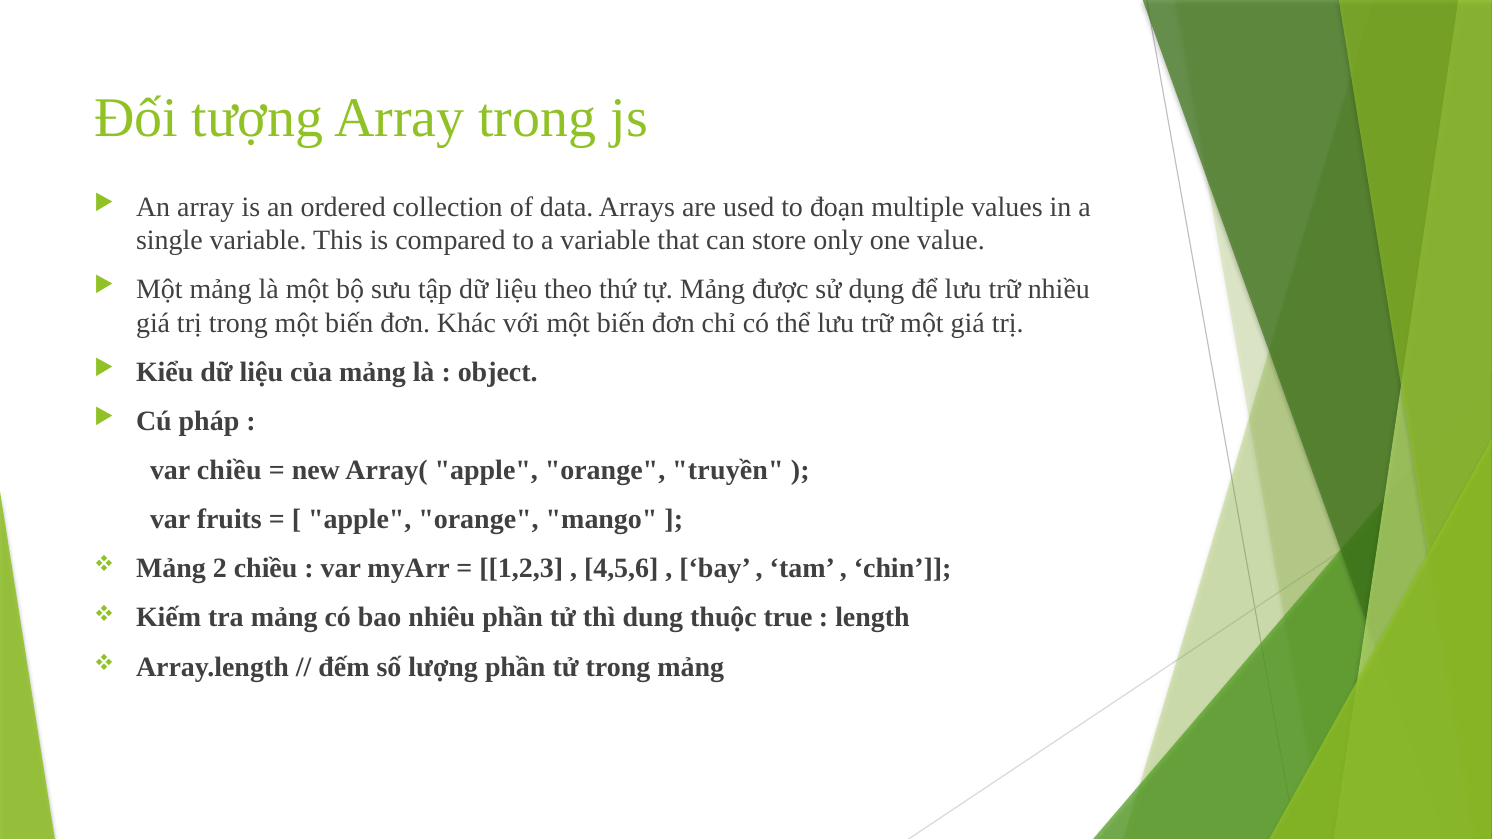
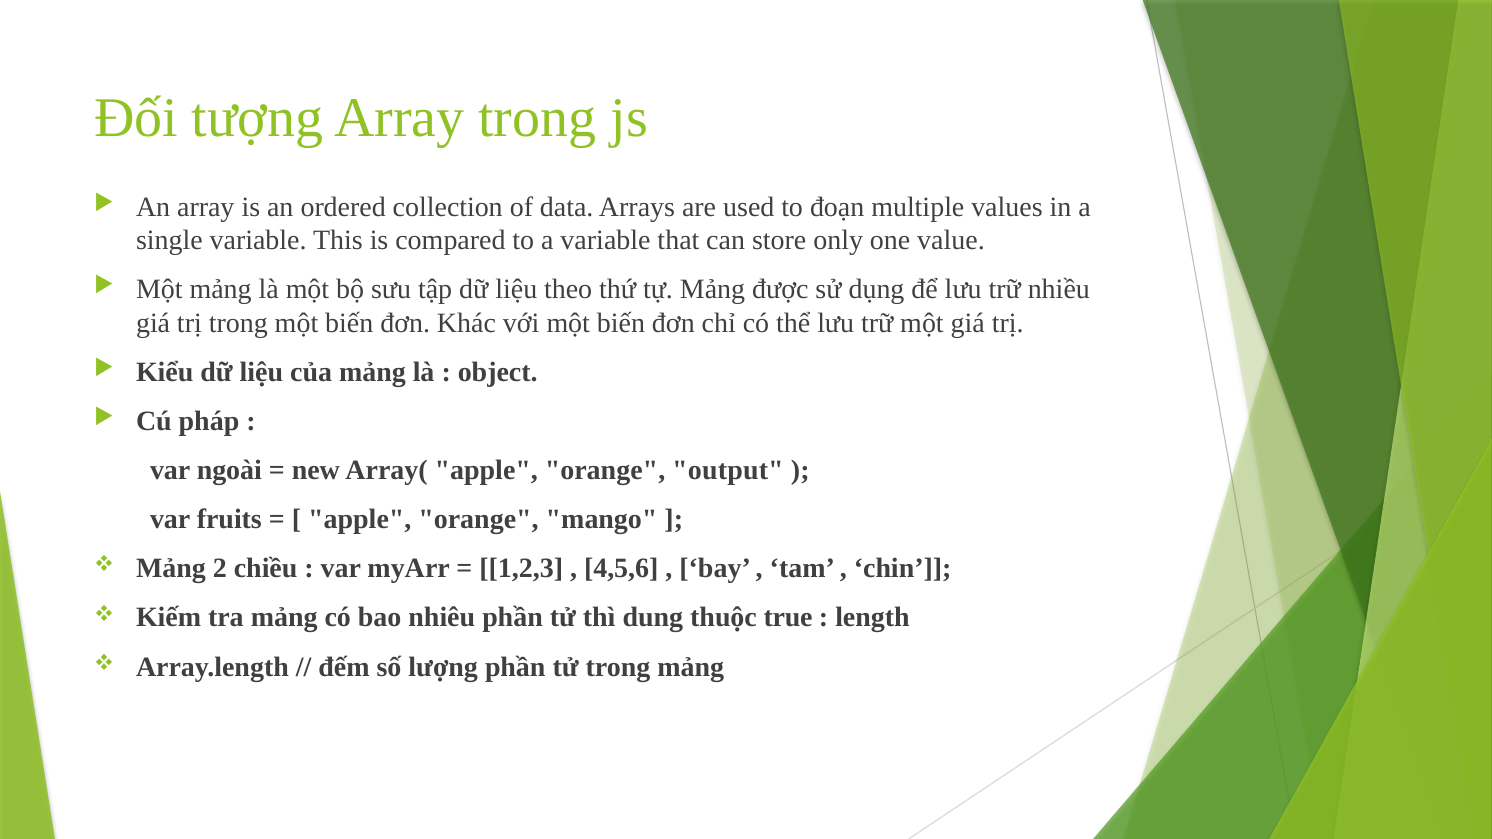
var chiều: chiều -> ngoài (229, 471)
truyền: truyền -> output (728, 471)
